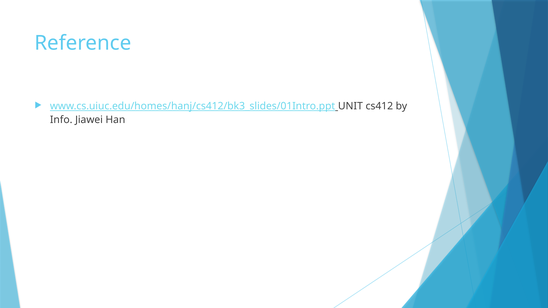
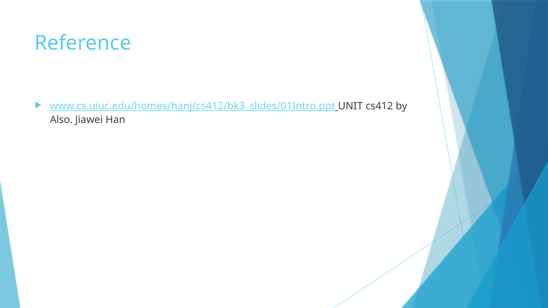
Info: Info -> Also (61, 120)
